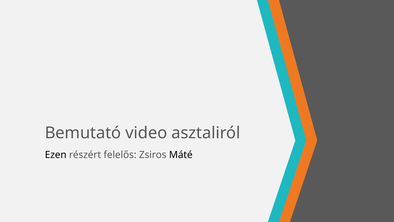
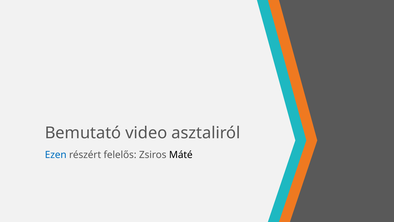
Ezen colour: black -> blue (56, 154)
